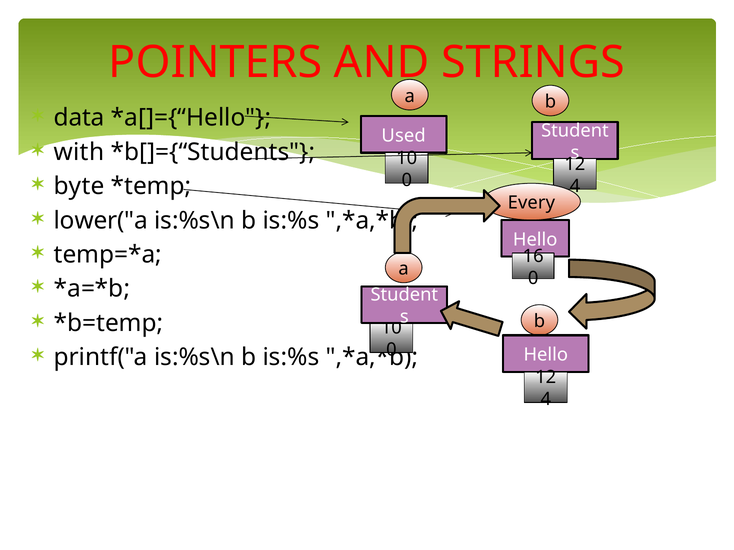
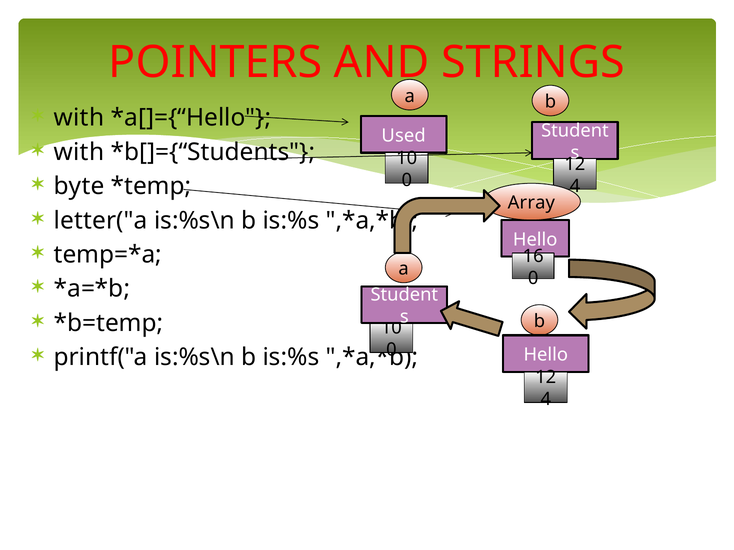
data: data -> with (79, 118)
Every: Every -> Array (531, 203)
lower("a: lower("a -> letter("a (101, 221)
